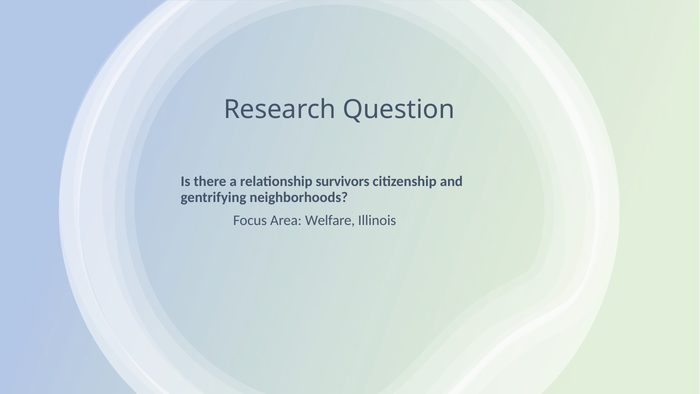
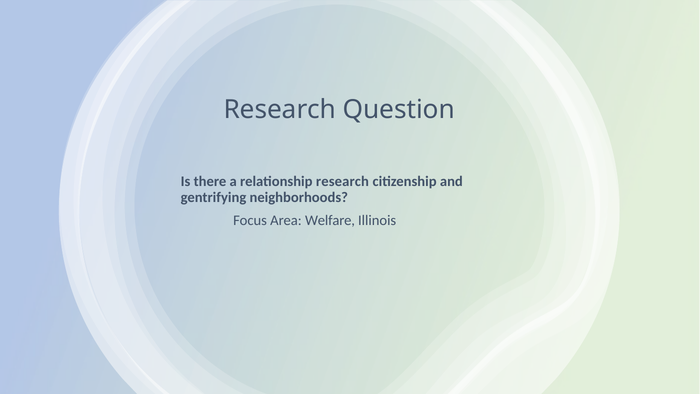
relationship survivors: survivors -> research (342, 181)
